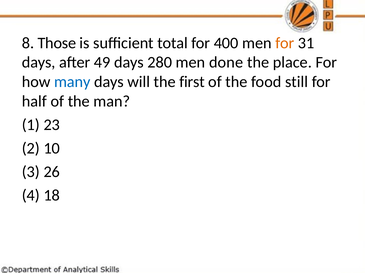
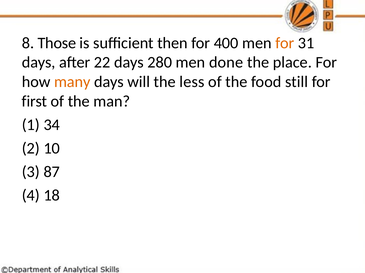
total: total -> then (173, 43)
49: 49 -> 22 (102, 63)
many colour: blue -> orange (72, 82)
first: first -> less (192, 82)
half: half -> first (34, 102)
23: 23 -> 34 (52, 125)
26: 26 -> 87 (52, 172)
